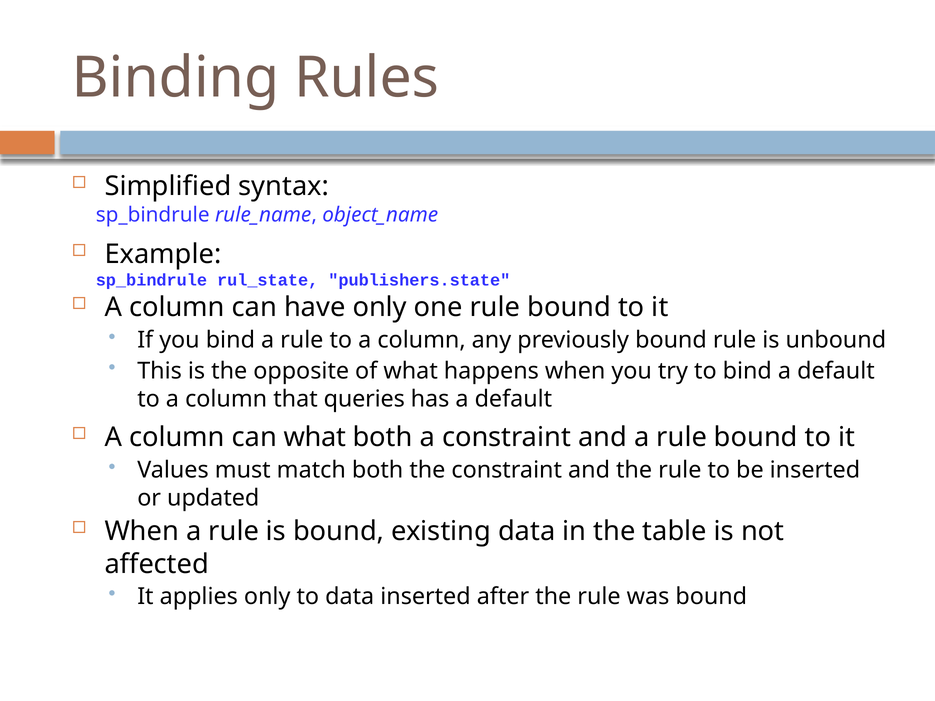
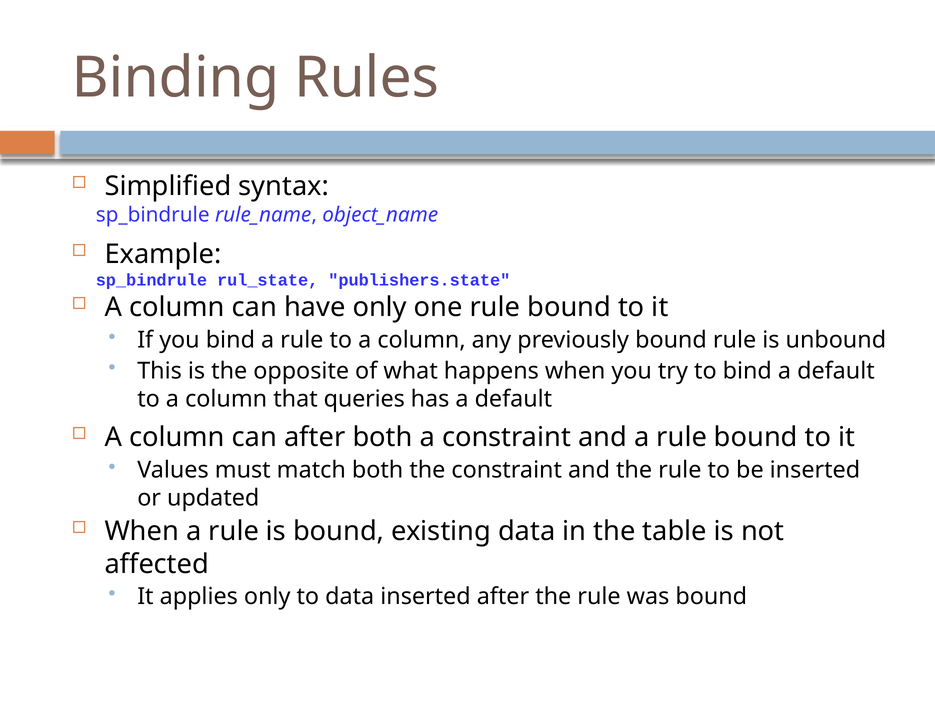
can what: what -> after (315, 437)
